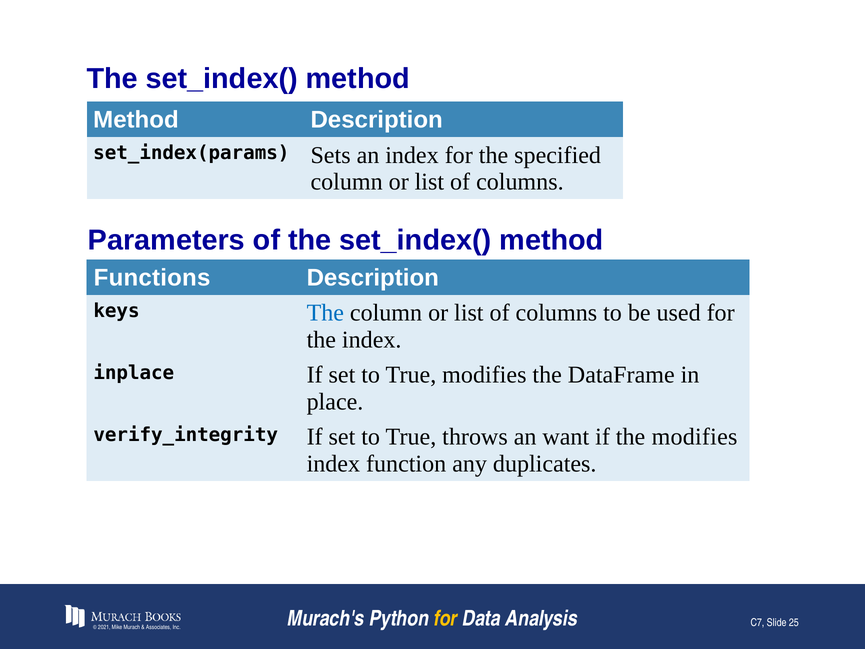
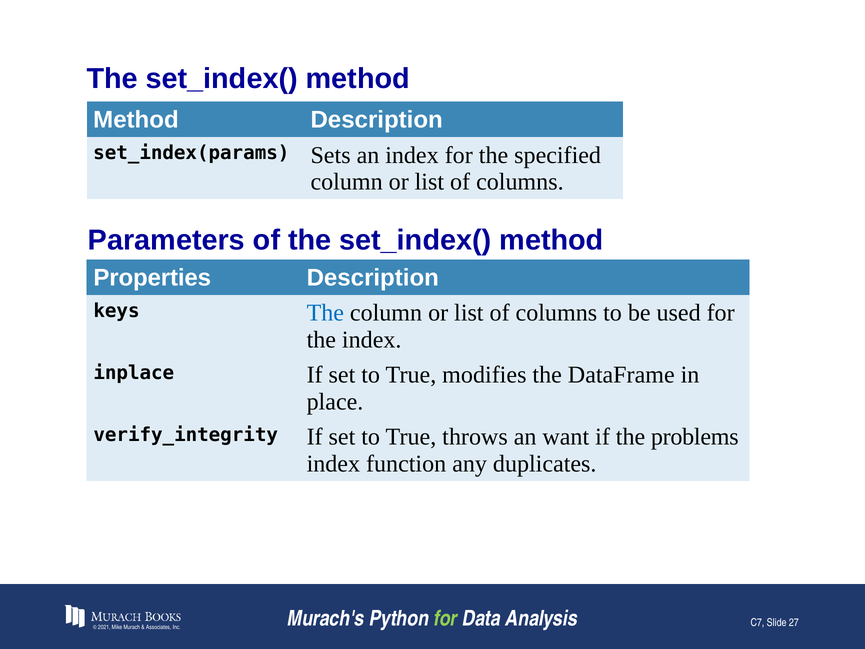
Functions: Functions -> Properties (152, 278)
the modifies: modifies -> problems (695, 437)
for colour: yellow -> light green (446, 619)
25: 25 -> 27 (794, 622)
